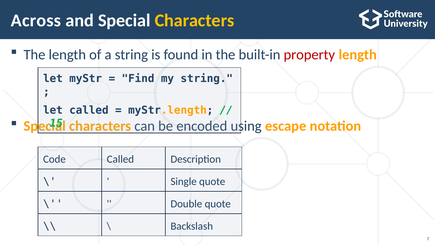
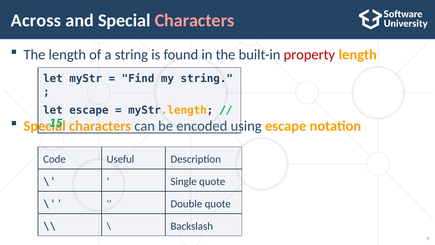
Characters colour: yellow -> pink (195, 21)
let called: called -> escape (89, 110)
Code Called: Called -> Useful (120, 159)
